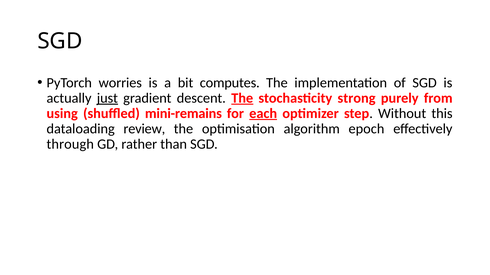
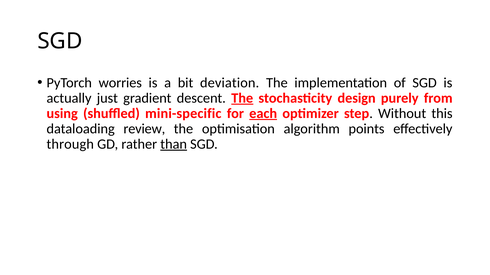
computes: computes -> deviation (230, 83)
just underline: present -> none (107, 98)
strong: strong -> design (357, 98)
mini-remains: mini-remains -> mini-specific (183, 114)
epoch: epoch -> points (367, 129)
than underline: none -> present (174, 144)
